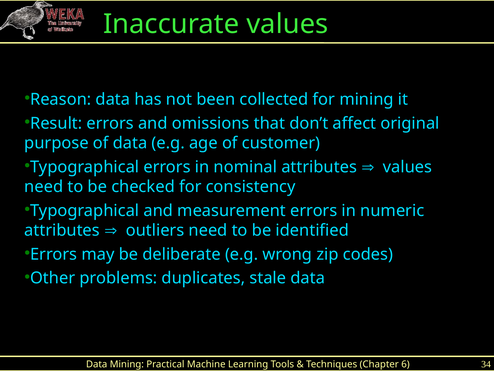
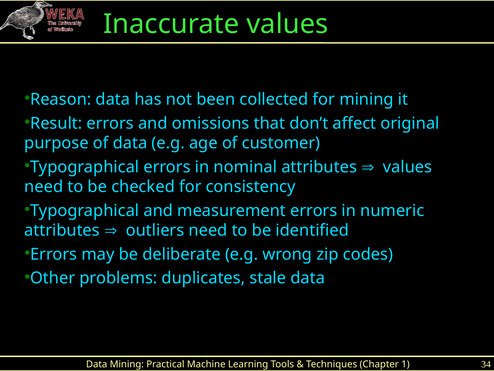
6: 6 -> 1 (405, 364)
